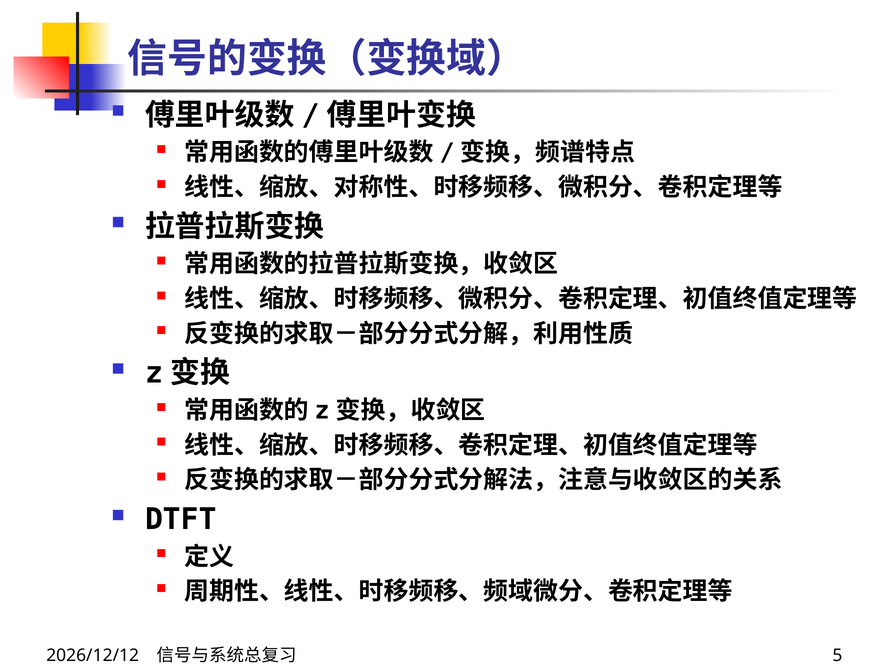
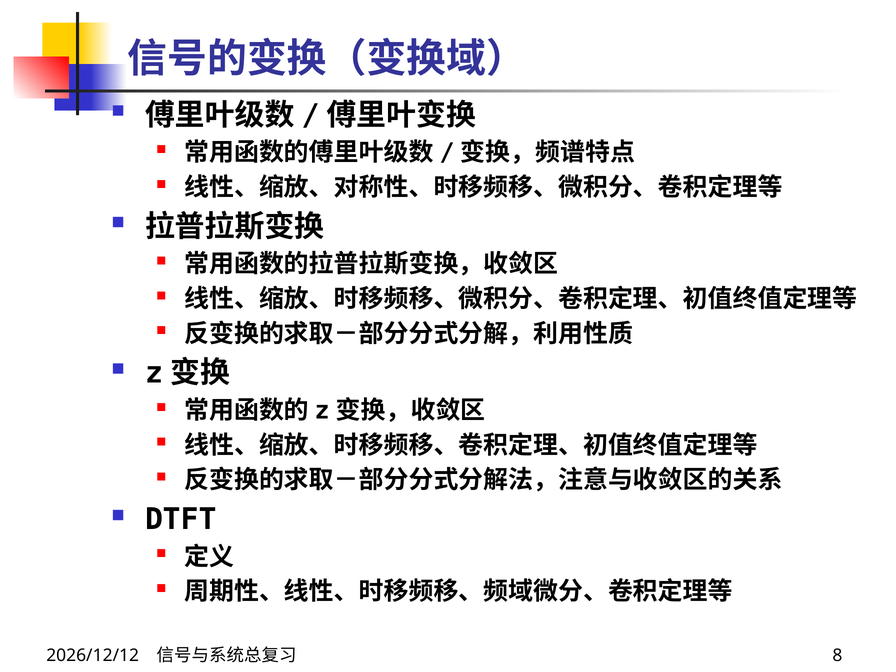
5: 5 -> 8 (837, 655)
